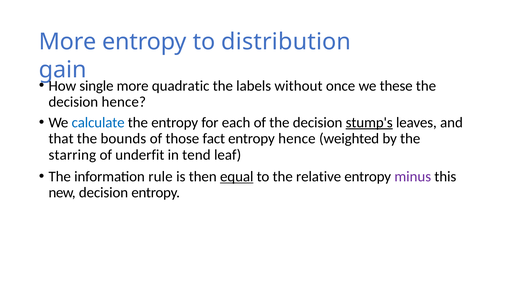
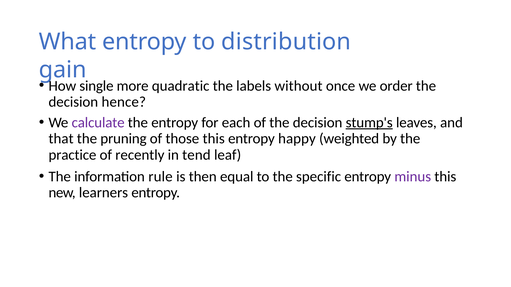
More: More -> What (68, 42)
these: these -> order (396, 86)
calculate colour: blue -> purple (98, 123)
bounds: bounds -> pruning (123, 139)
those fact: fact -> this (214, 139)
entropy hence: hence -> happy (297, 139)
starring: starring -> practice (72, 155)
underfit: underfit -> recently (140, 155)
equal underline: present -> none (237, 177)
relative: relative -> specific (319, 177)
new decision: decision -> learners (103, 193)
